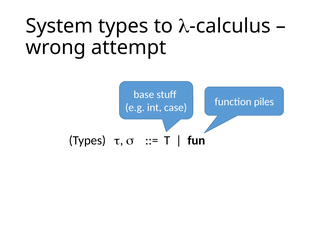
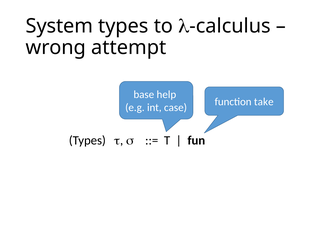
stuff: stuff -> help (166, 94)
piles: piles -> take (264, 102)
